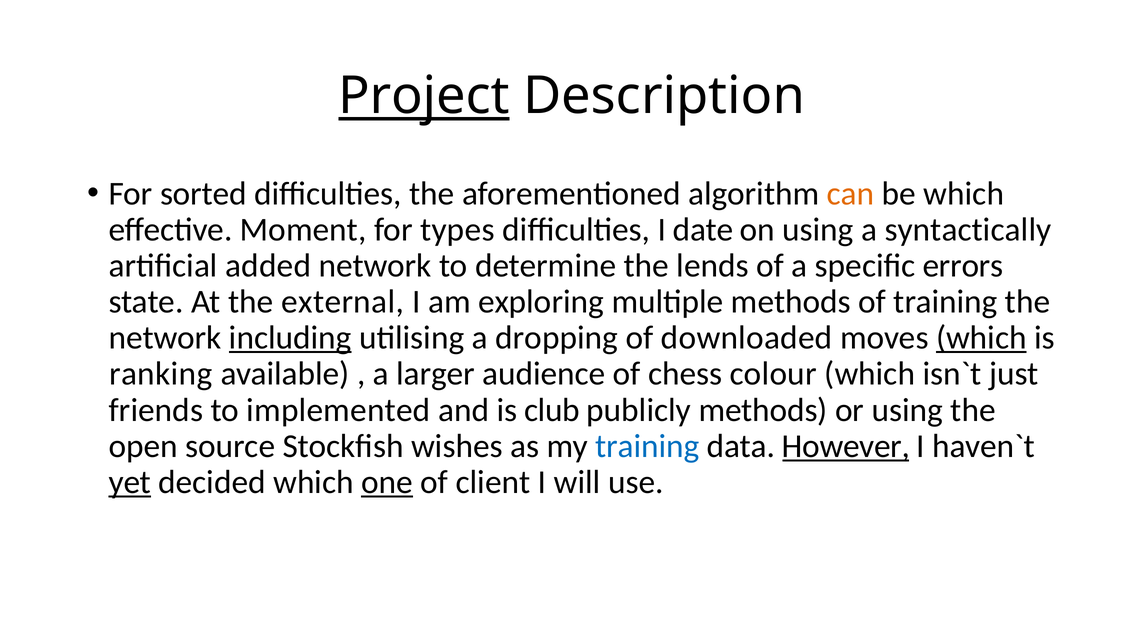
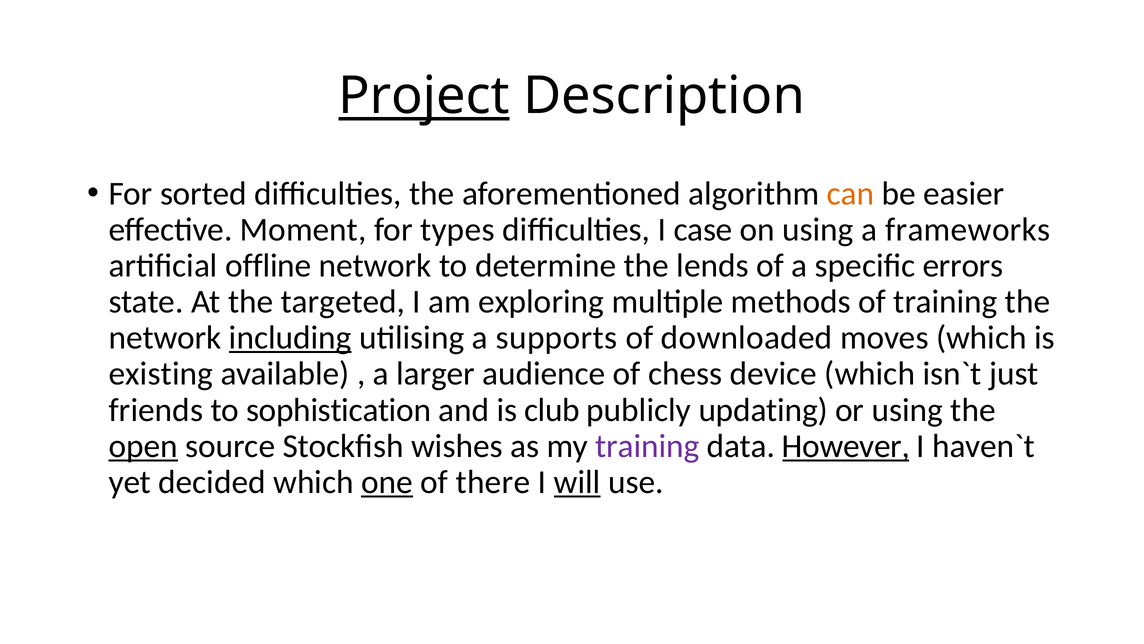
be which: which -> easier (964, 193)
date: date -> case (703, 229)
syntactically: syntactically -> frameworks (968, 229)
added: added -> offline (268, 266)
external: external -> targeted (343, 302)
dropping: dropping -> supports (557, 338)
which underline: present -> none (981, 338)
ranking: ranking -> existing (161, 374)
colour: colour -> device (773, 374)
implemented: implemented -> sophistication (339, 410)
publicly methods: methods -> updating (763, 410)
open underline: none -> present (143, 446)
training colour: blue -> purple (647, 446)
yet underline: present -> none (130, 482)
client: client -> there (493, 482)
will underline: none -> present (577, 482)
